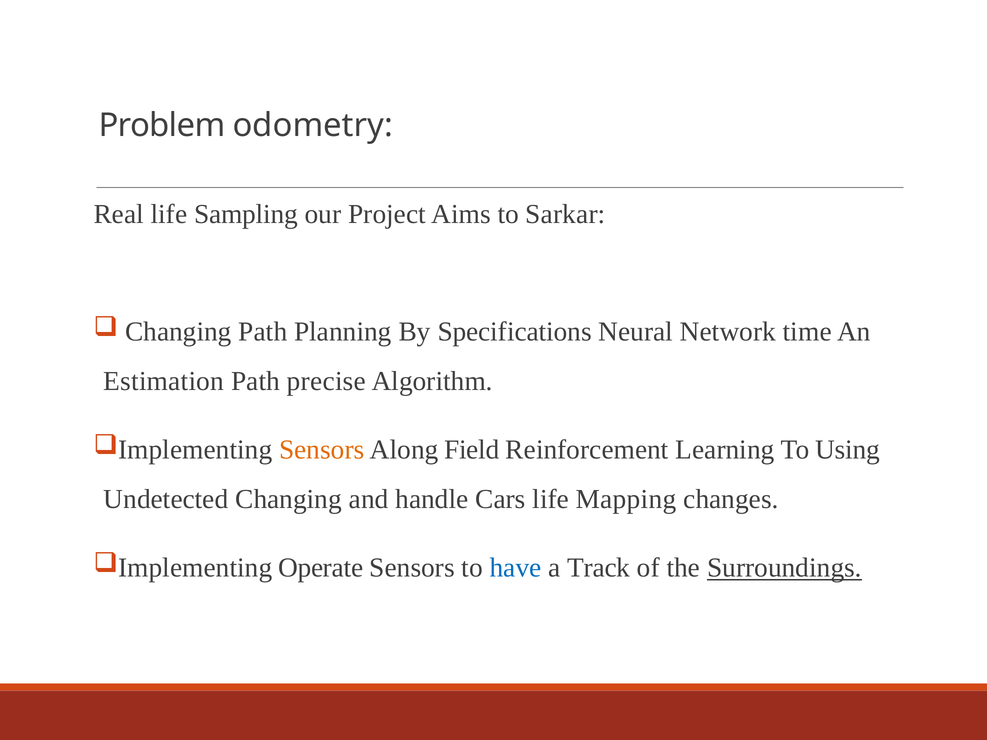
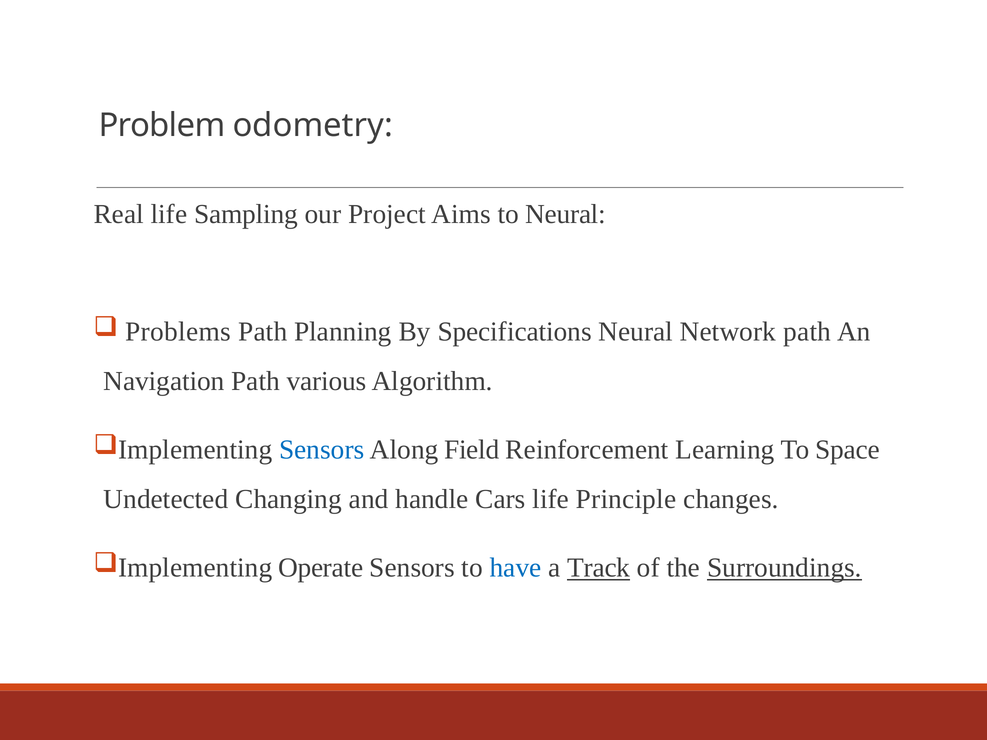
to Sarkar: Sarkar -> Neural (566, 214)
Changing: Changing -> Problems (178, 332)
Network time: time -> path (807, 332)
Estimation: Estimation -> Navigation (164, 381)
precise: precise -> various (327, 381)
Sensors colour: orange -> blue (322, 450)
Using: Using -> Space (848, 450)
Mapping: Mapping -> Principle (626, 499)
Track underline: none -> present (599, 568)
